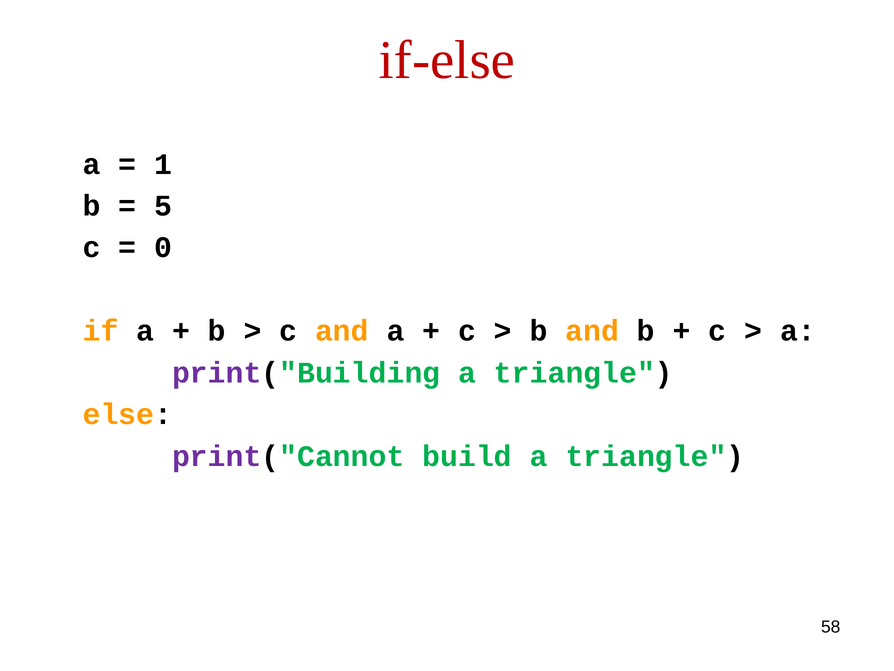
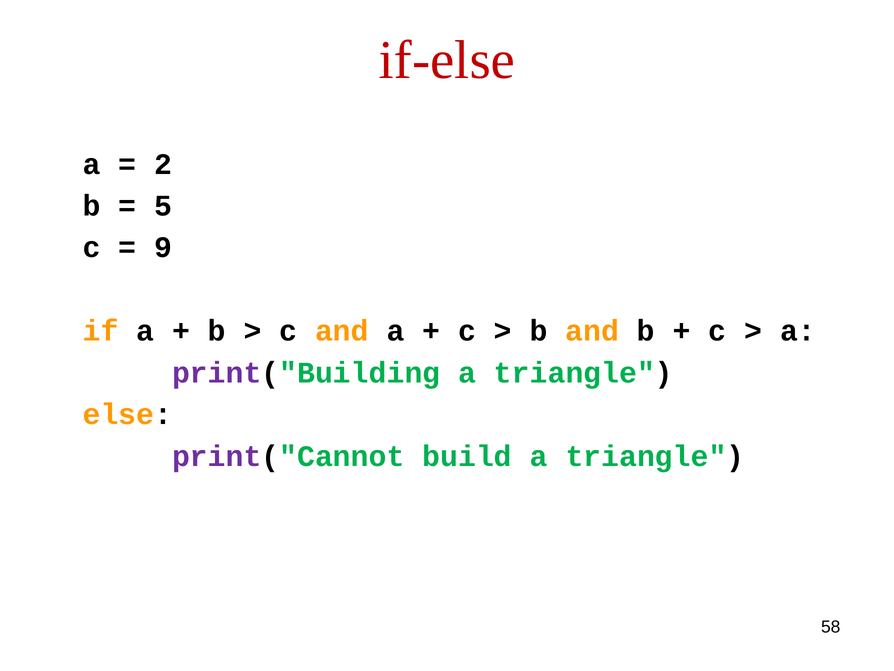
1: 1 -> 2 (163, 164)
0: 0 -> 9 (163, 247)
